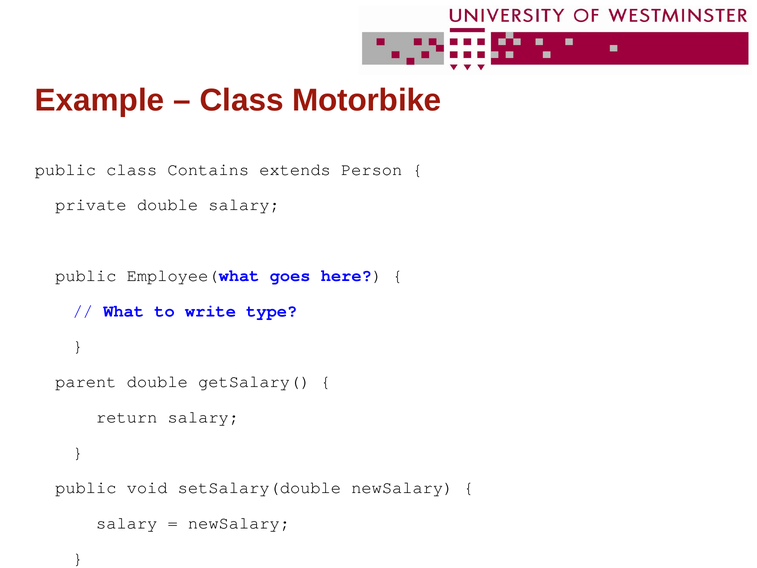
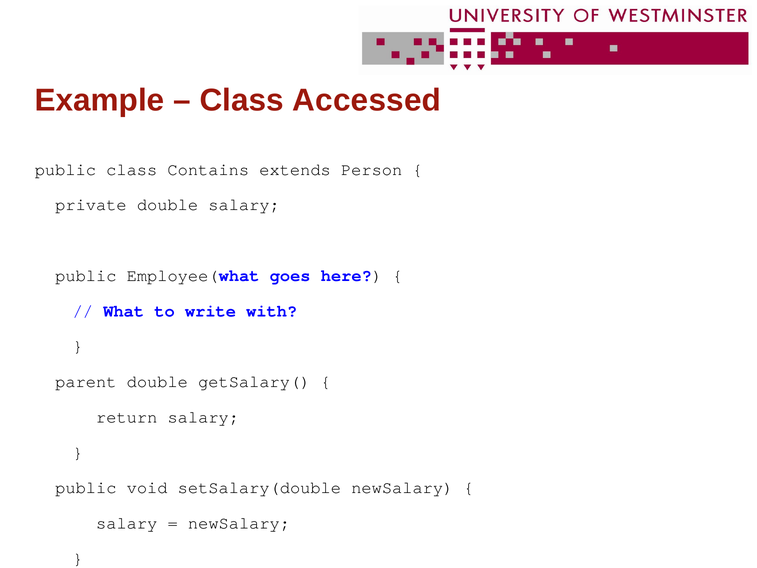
Motorbike: Motorbike -> Accessed (367, 100)
type: type -> with (272, 311)
